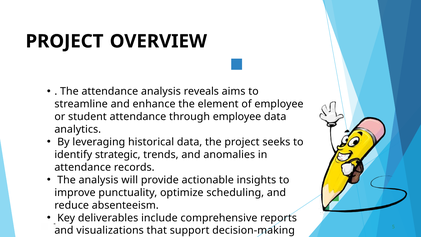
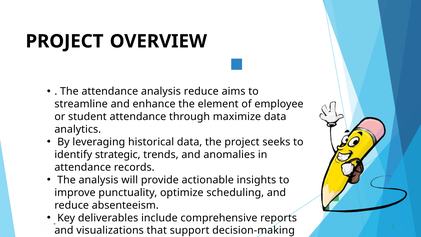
analysis reveals: reveals -> reduce (201, 91)
through employee: employee -> maximize (237, 117)
